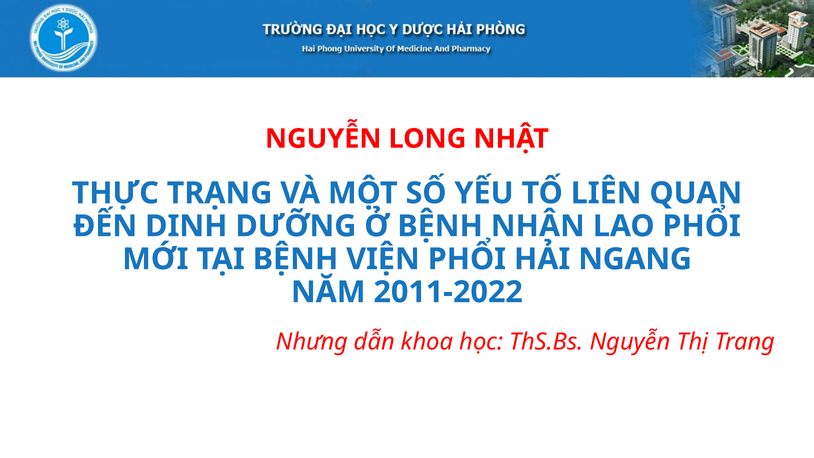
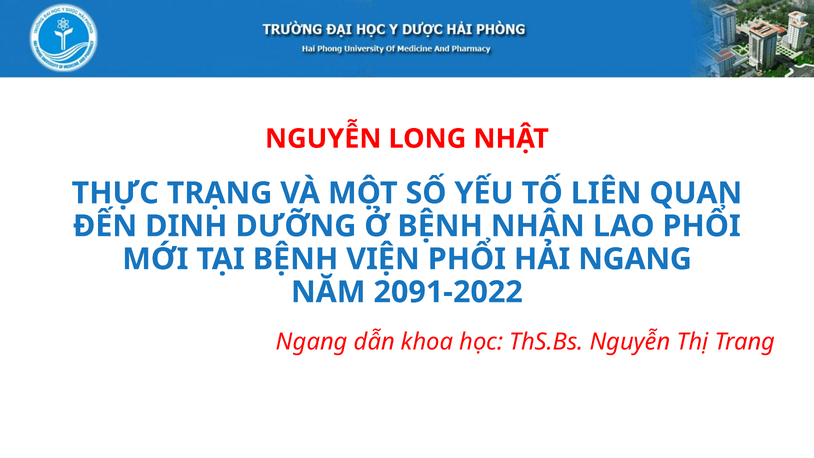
2011-2022: 2011-2022 -> 2091-2022 (448, 292)
Nhưng: Nhưng -> Ngang (312, 342)
